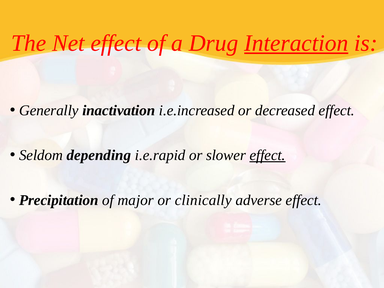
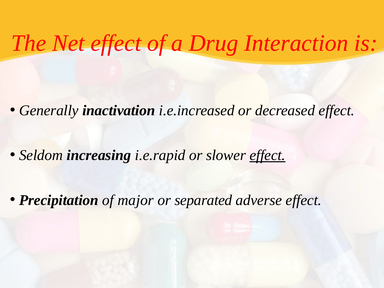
Interaction underline: present -> none (296, 43)
depending: depending -> increasing (99, 155)
clinically: clinically -> separated (203, 200)
